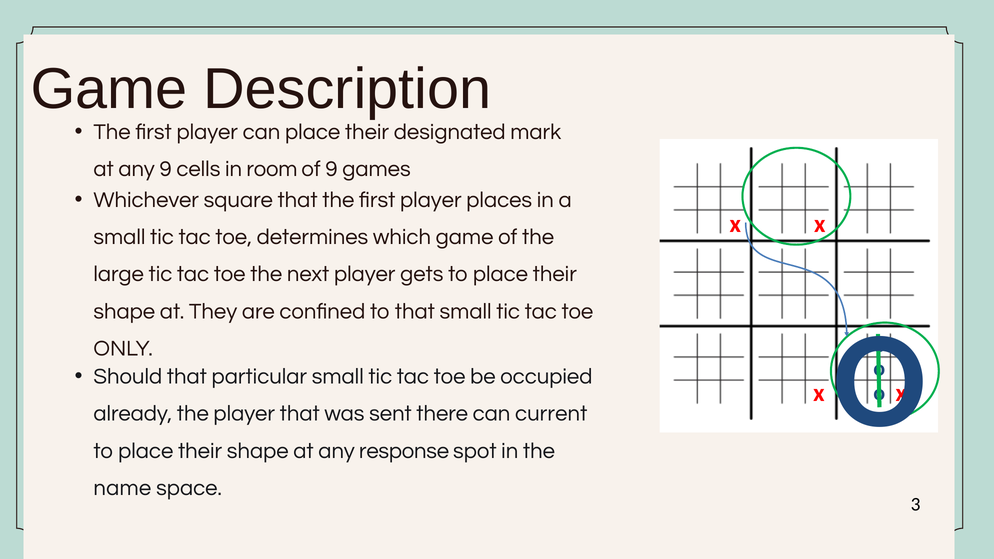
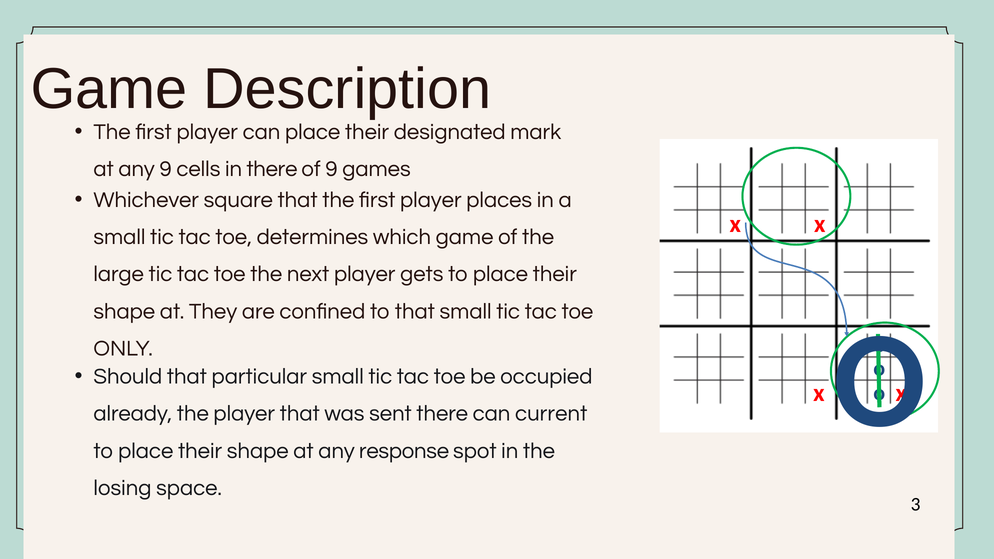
in room: room -> there (272, 169)
name: name -> losing (122, 488)
